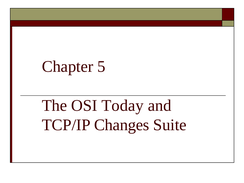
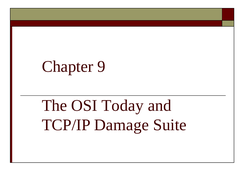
5: 5 -> 9 (101, 66)
Changes: Changes -> Damage (121, 125)
